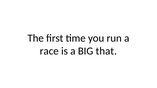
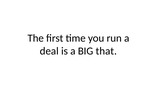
race: race -> deal (49, 51)
